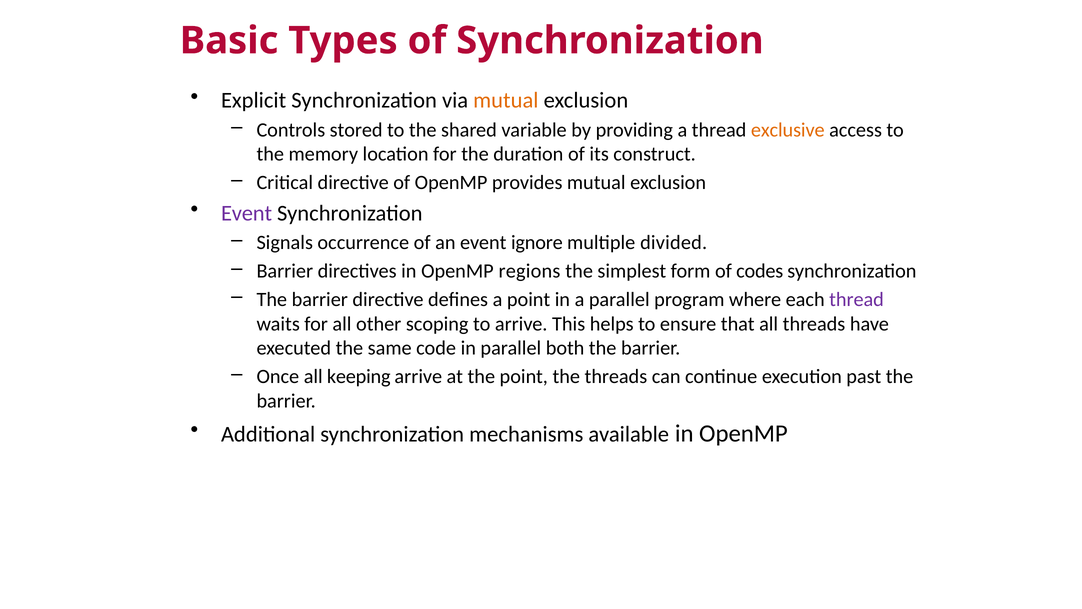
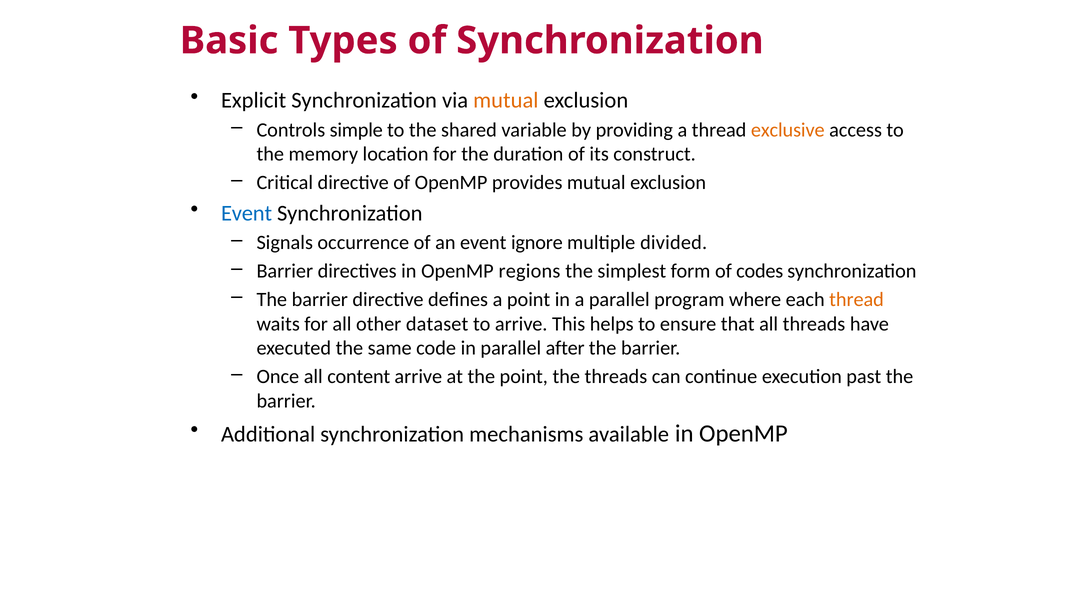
stored: stored -> simple (356, 130)
Event colour: purple -> blue (247, 213)
thread colour: purple -> orange (857, 299)
scoping: scoping -> dataset (437, 324)
both: both -> after (565, 348)
keeping: keeping -> content (359, 376)
